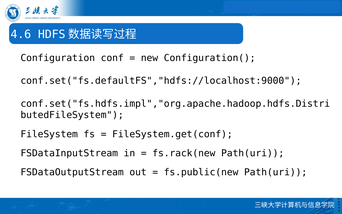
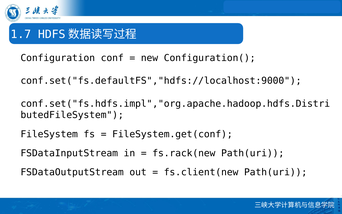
4.6: 4.6 -> 1.7 (21, 34)
fs.public(new: fs.public(new -> fs.client(new (201, 172)
